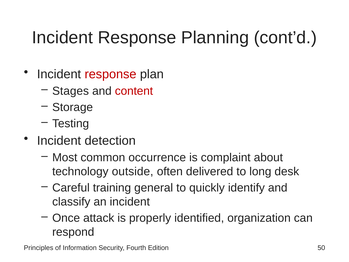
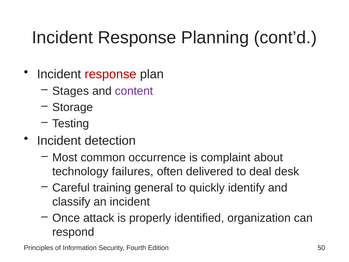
content colour: red -> purple (134, 91)
outside: outside -> failures (133, 171)
long: long -> deal (260, 171)
